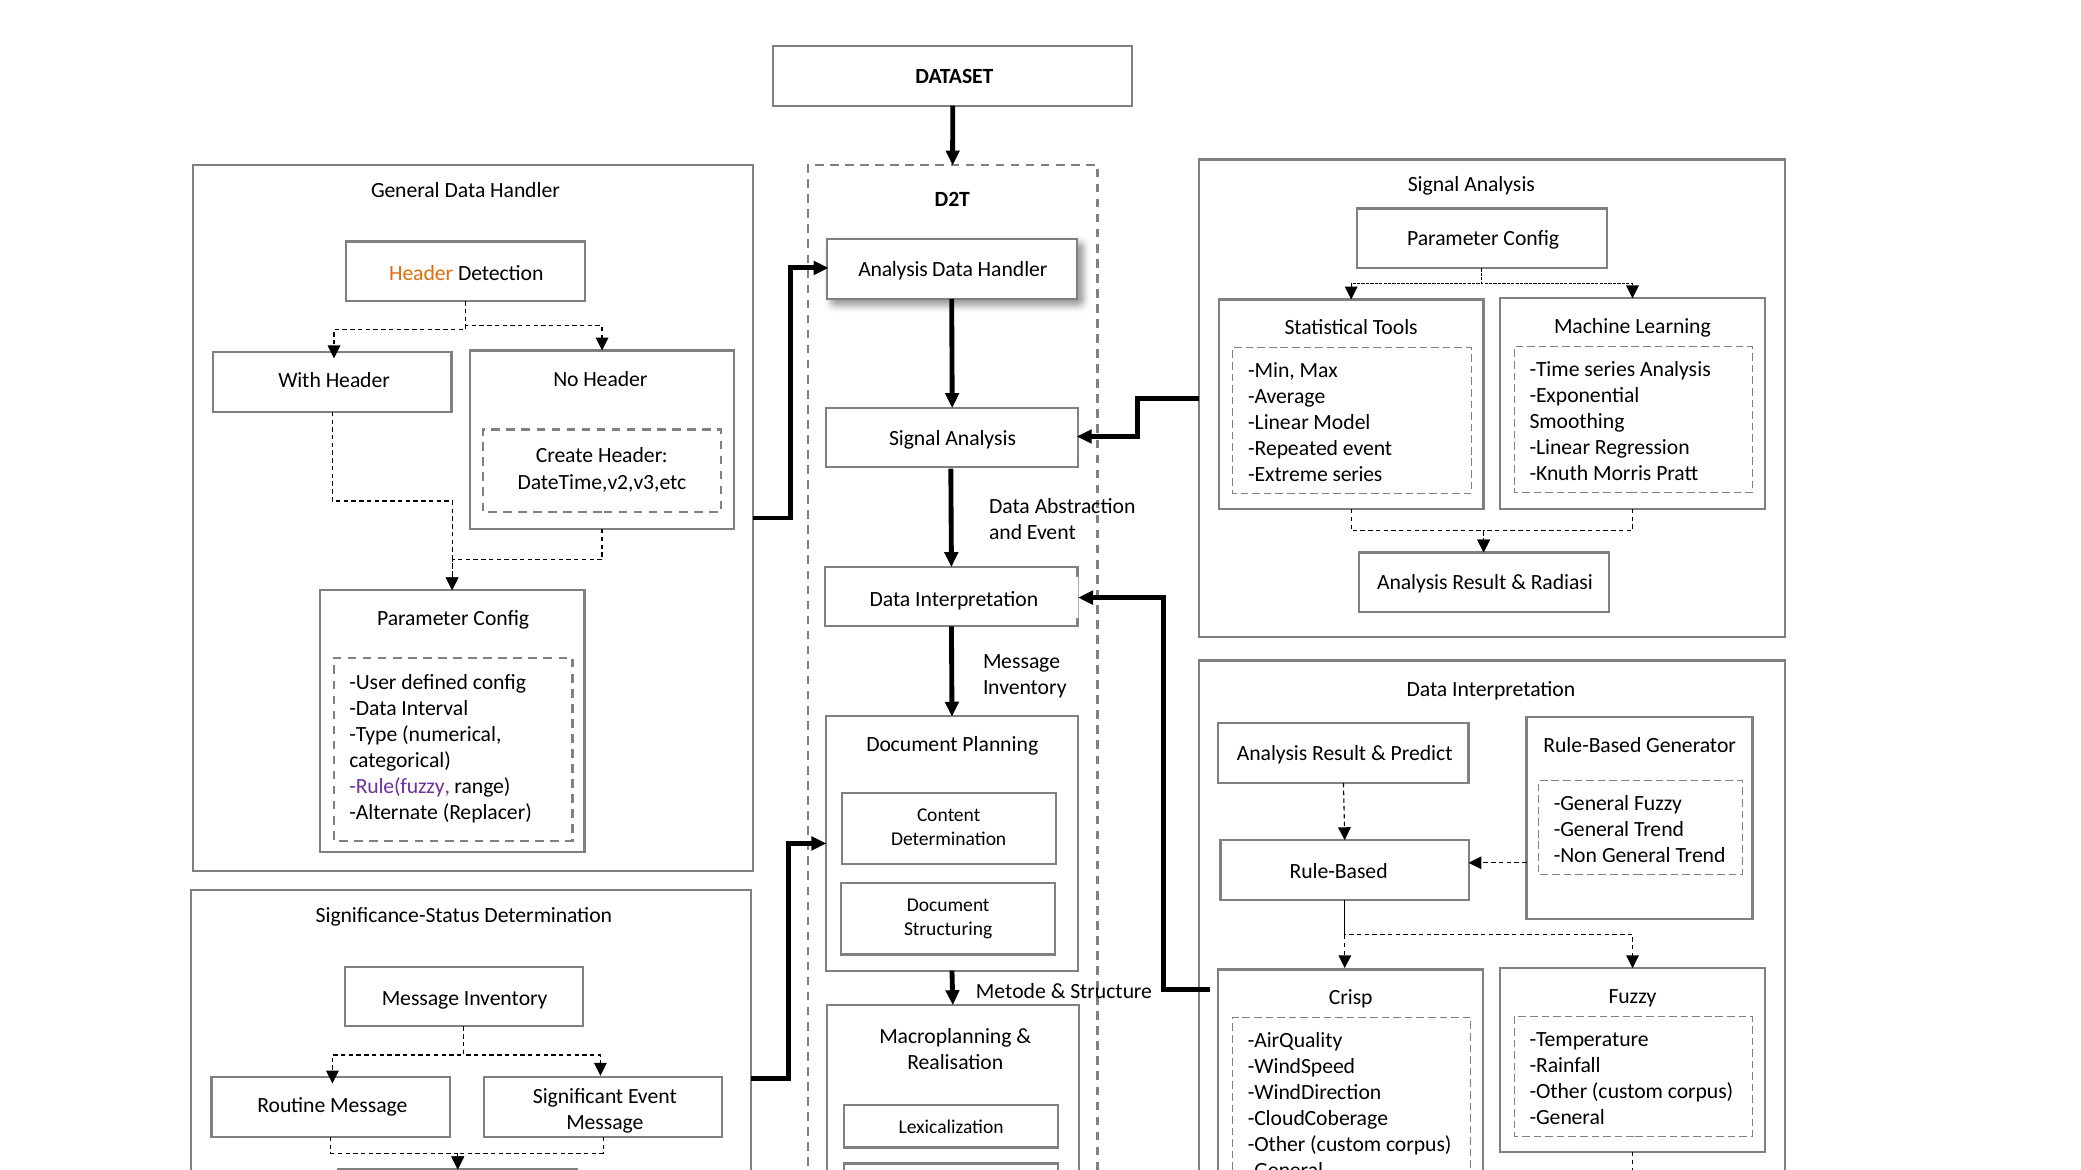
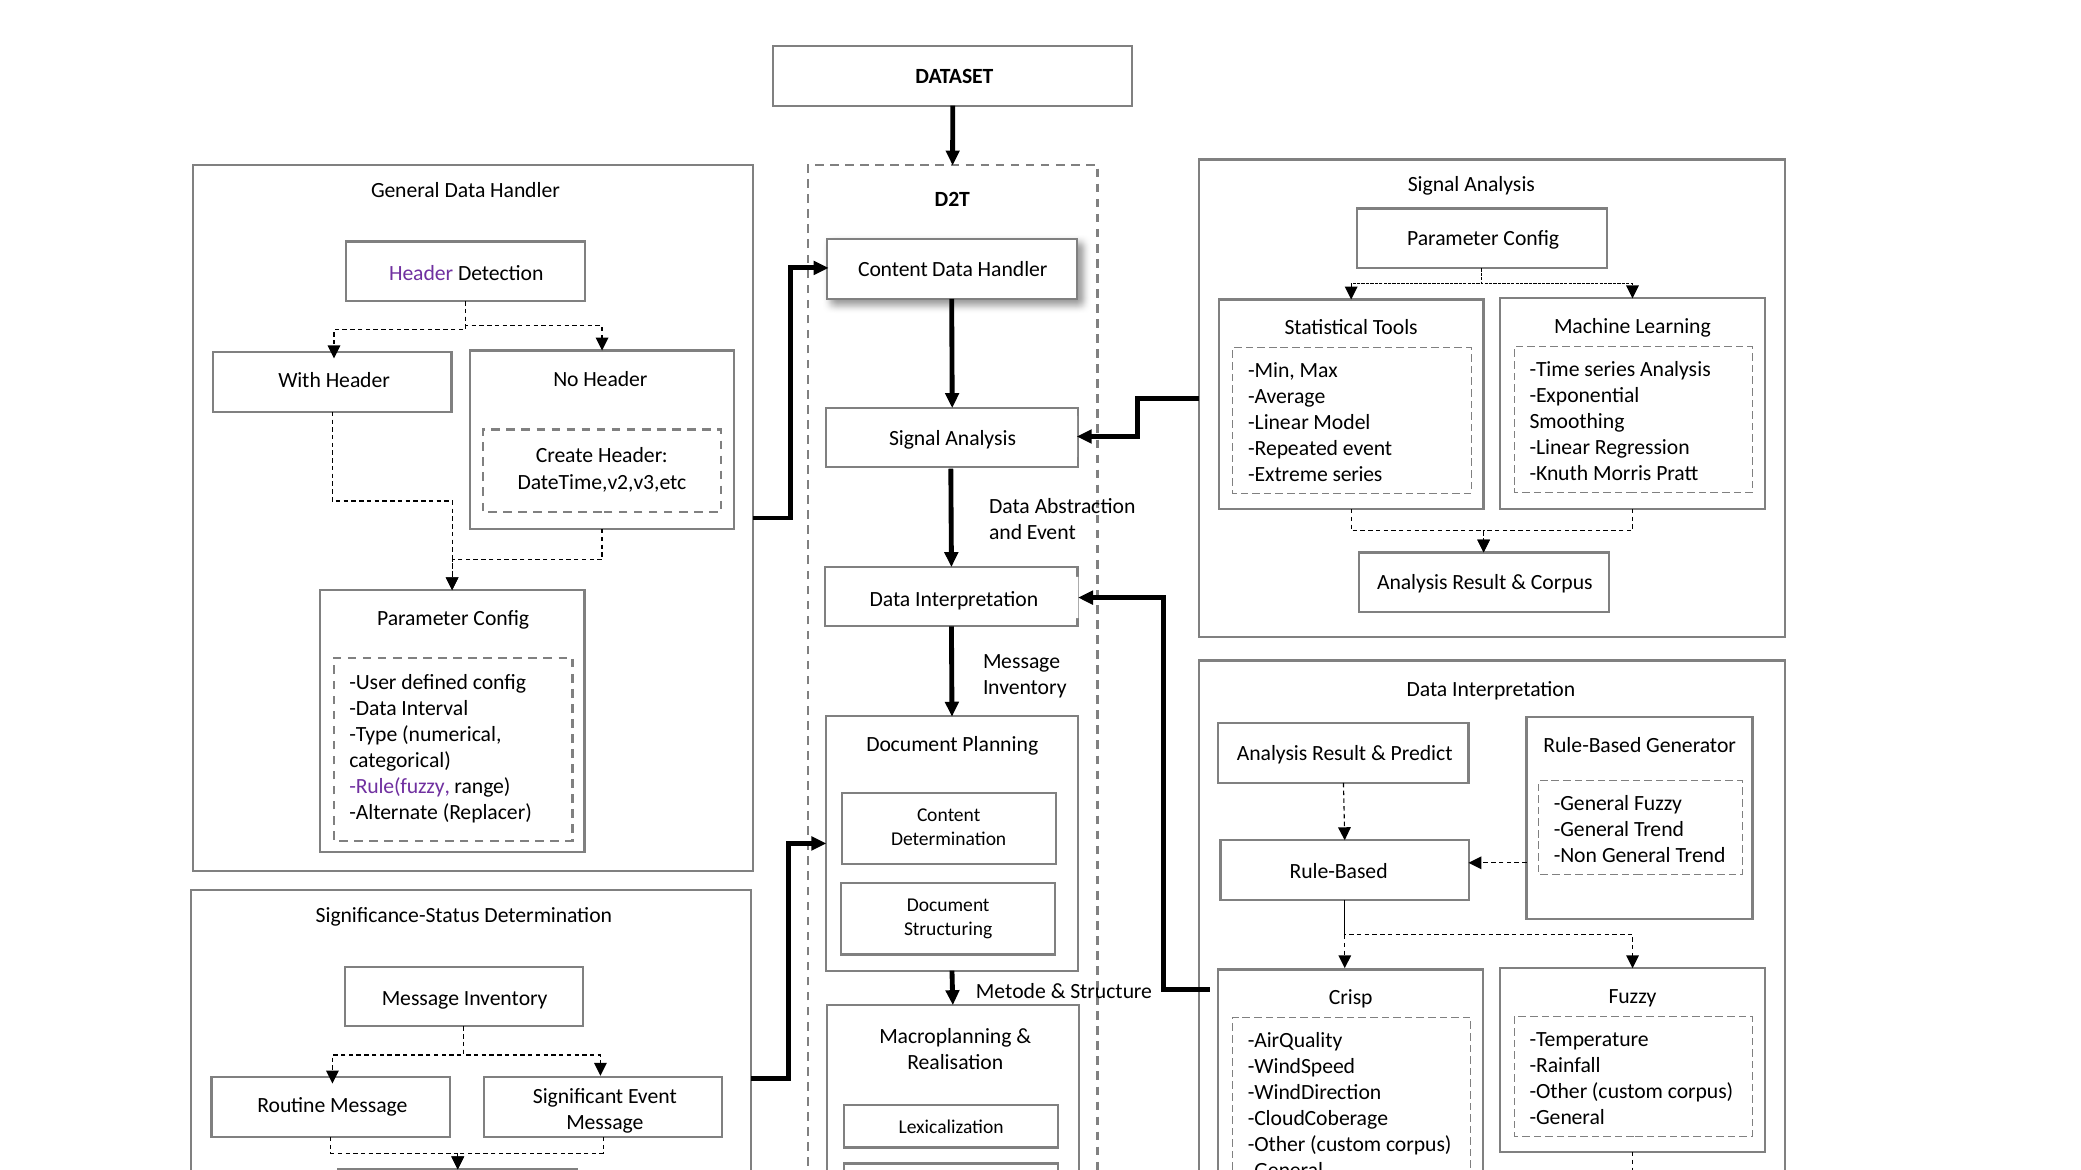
Analysis: Analysis -> Content (893, 270)
Header colour: orange -> purple (421, 273)
Radiasi: Radiasi -> Corpus (1562, 583)
